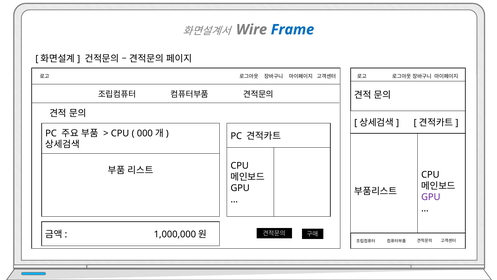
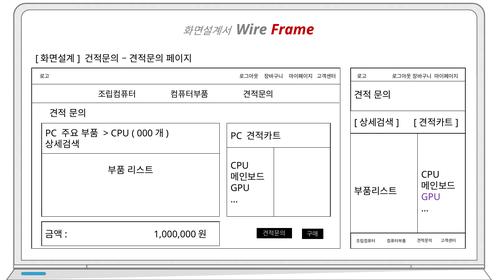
Frame colour: blue -> red (292, 30)
